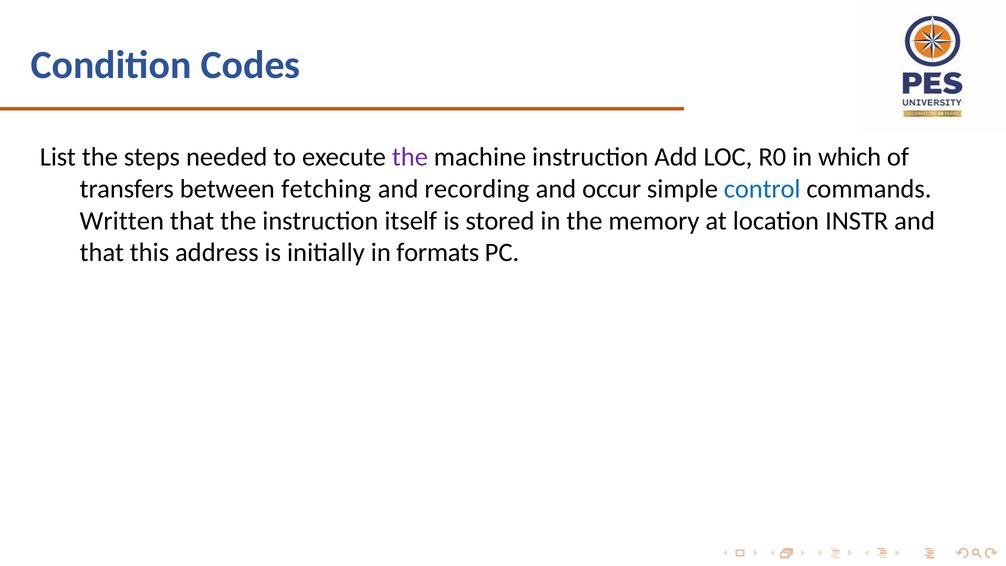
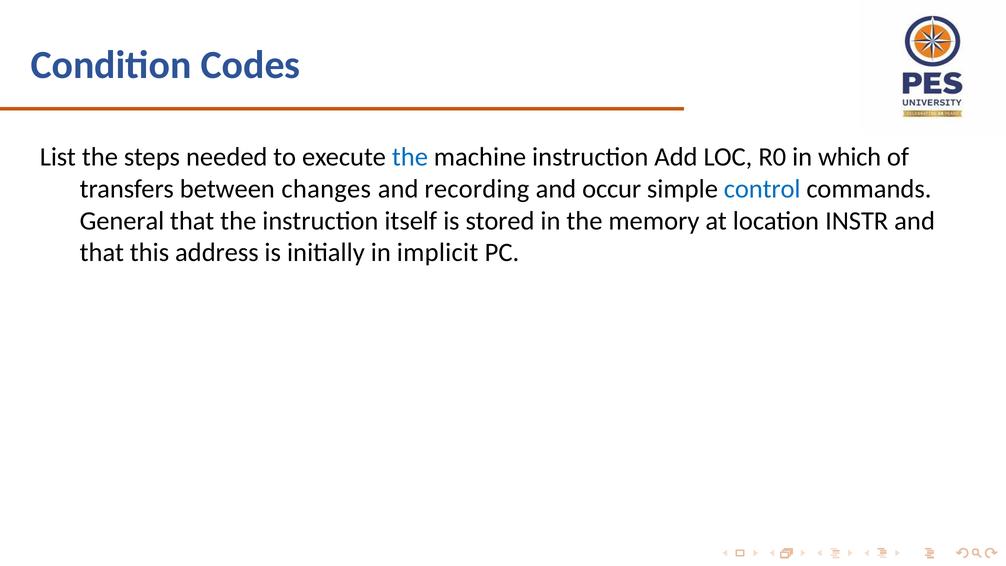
the colour: purple -> blue (410, 157)
fetching: fetching -> changes (326, 189)
Written: Written -> General (122, 221)
formats: formats -> implicit (438, 253)
